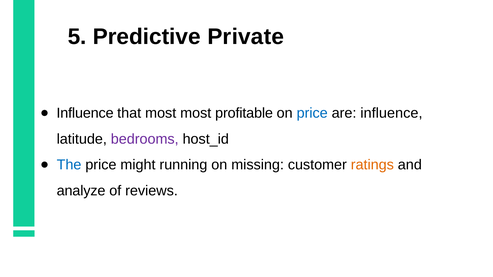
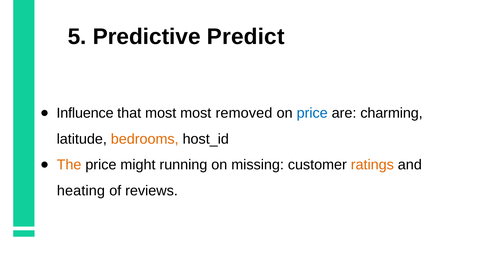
Private: Private -> Predict (246, 37)
profitable: profitable -> removed (244, 113)
are influence: influence -> charming (392, 113)
bedrooms colour: purple -> orange (145, 139)
The colour: blue -> orange (69, 165)
analyze: analyze -> heating (81, 191)
